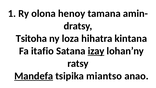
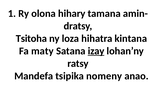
henoy: henoy -> hihary (72, 13)
itafio: itafio -> maty (42, 51)
Mandefa underline: present -> none (34, 76)
miantso: miantso -> nomeny (104, 76)
